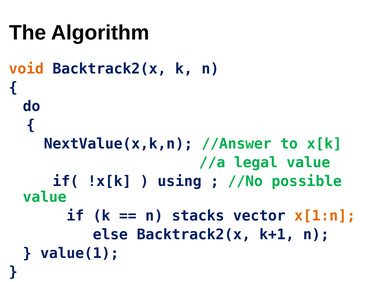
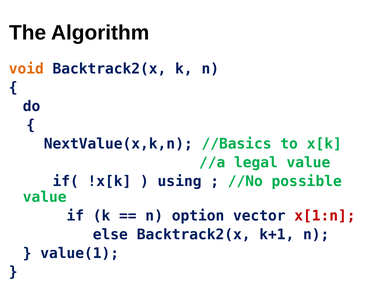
//Answer: //Answer -> //Basics (237, 143)
stacks: stacks -> option (198, 215)
x[1:n colour: orange -> red (325, 215)
